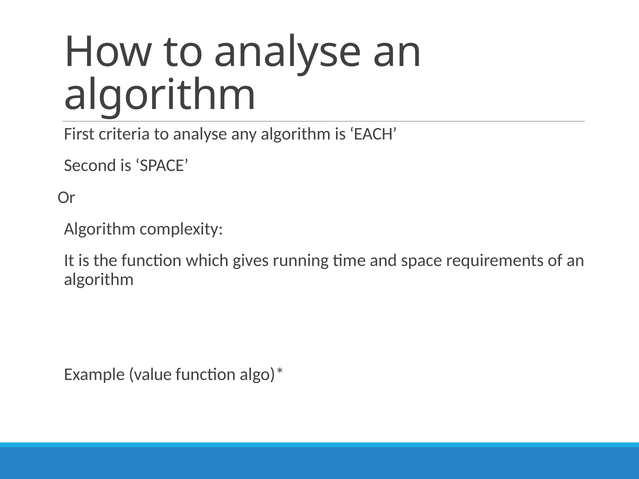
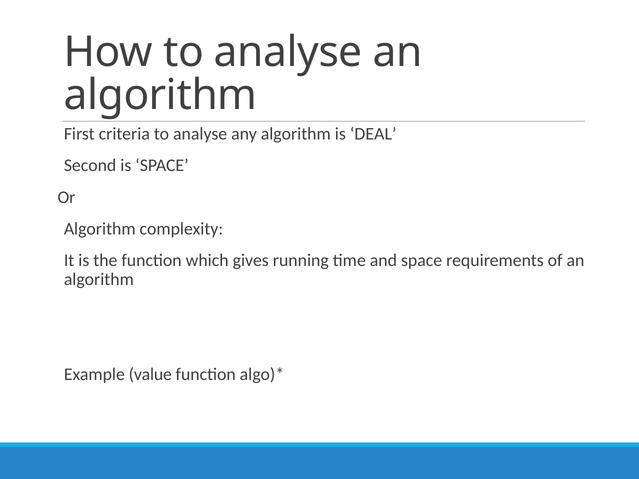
EACH: EACH -> DEAL (373, 134)
